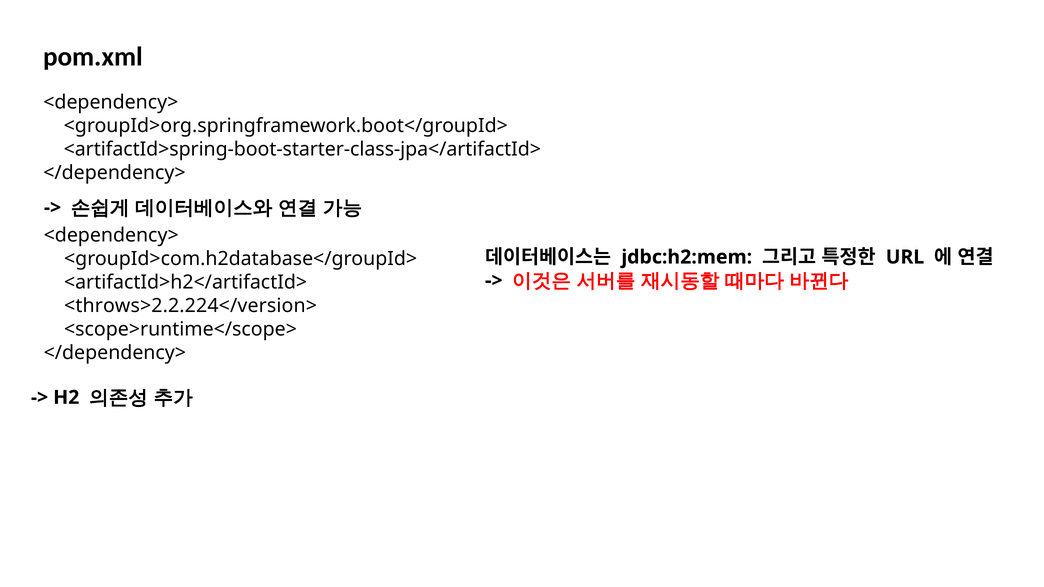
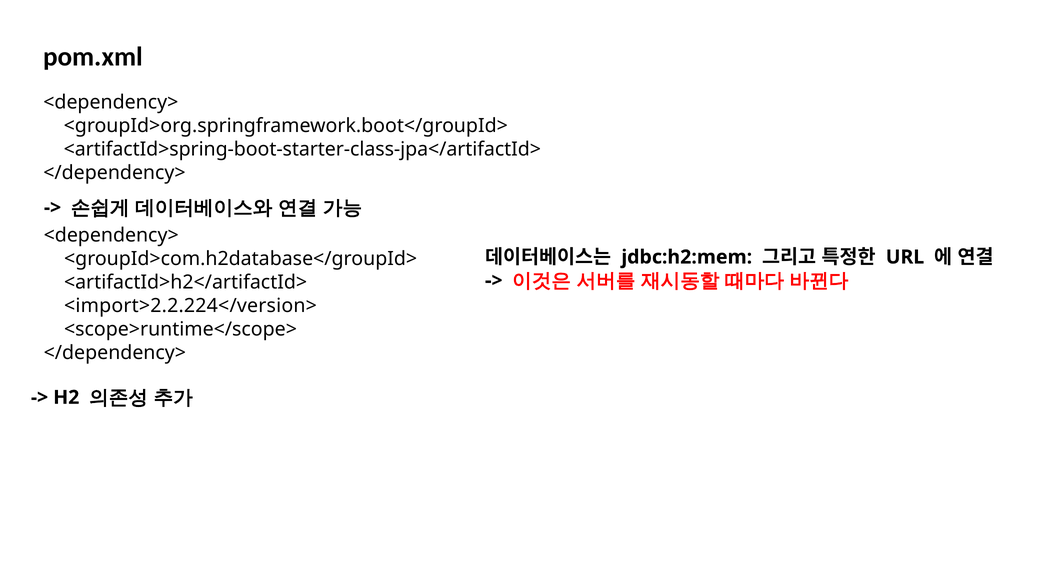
<throws>2.2.224</version>: <throws>2.2.224</version> -> <import>2.2.224</version> (190, 306)
